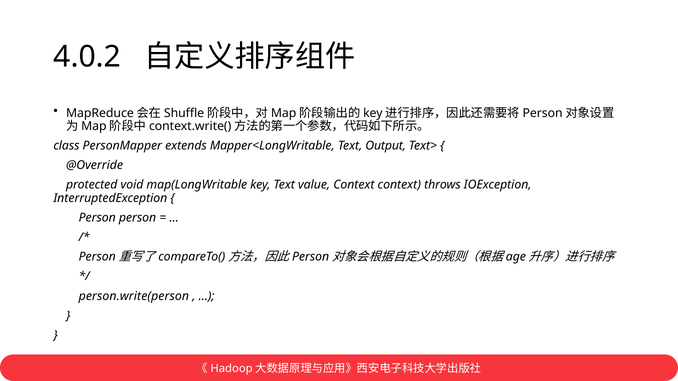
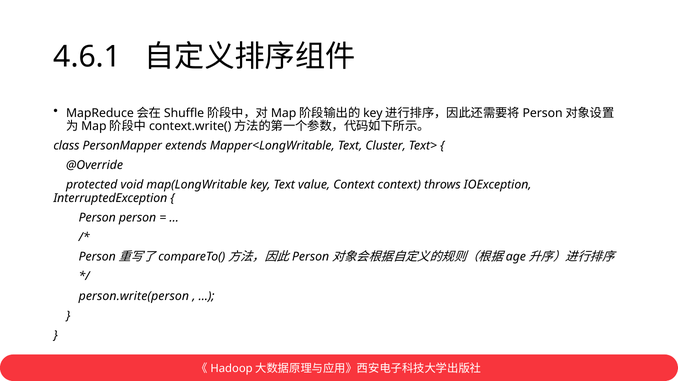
4.0.2: 4.0.2 -> 4.6.1 (87, 57)
Output: Output -> Cluster (386, 146)
